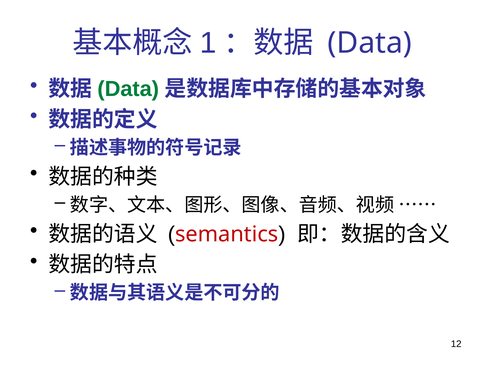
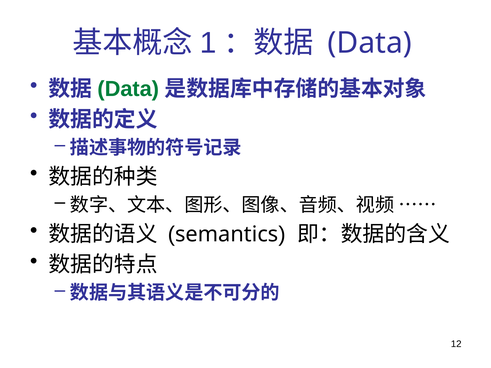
semantics colour: red -> black (227, 234)
